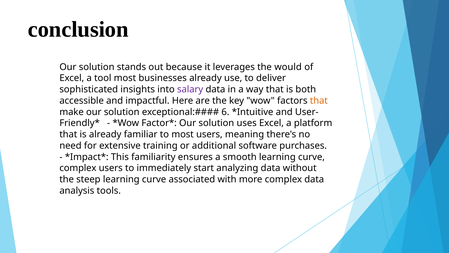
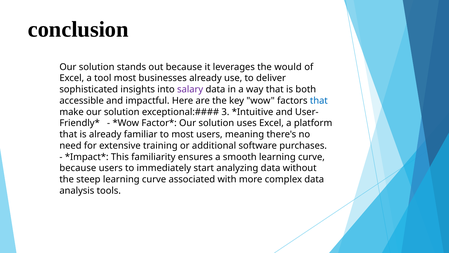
that colour: orange -> blue (319, 101)
6: 6 -> 3 (225, 112)
complex: complex -> because (78, 168)
